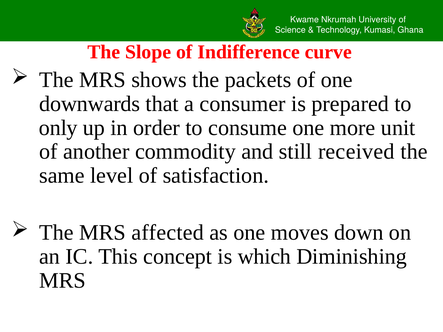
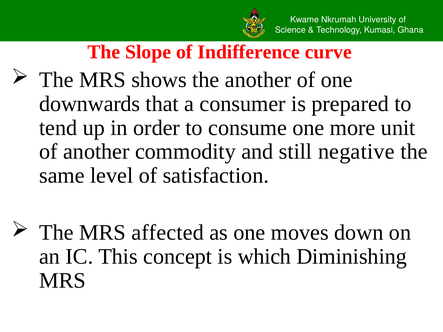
the packets: packets -> another (258, 80)
only: only -> tend (58, 128)
received: received -> negative (356, 152)
